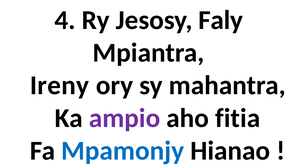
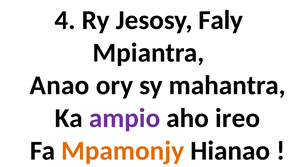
Ireny: Ireny -> Anao (59, 85)
fitia: fitia -> ireo (238, 118)
Mpamonjy colour: blue -> orange (123, 151)
